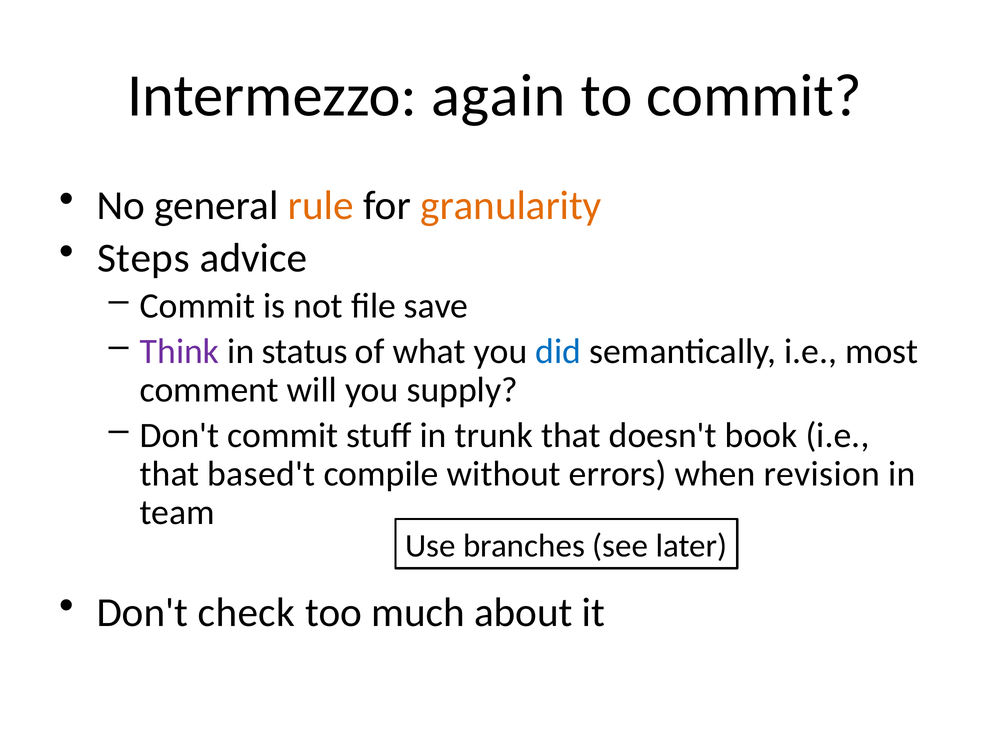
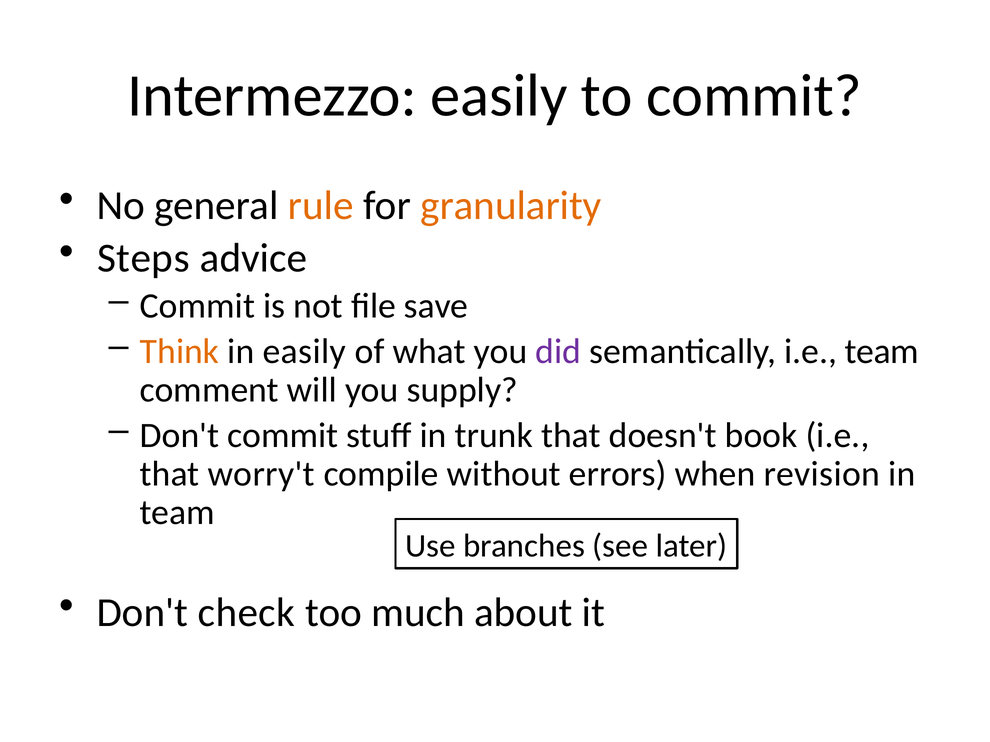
Intermezzo again: again -> easily (499, 96)
Think colour: purple -> orange (180, 352)
in status: status -> easily (304, 352)
did colour: blue -> purple (558, 352)
i.e most: most -> team (882, 352)
based't: based't -> worry't (261, 474)
